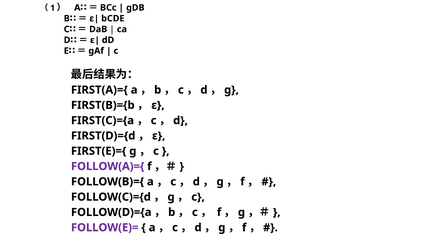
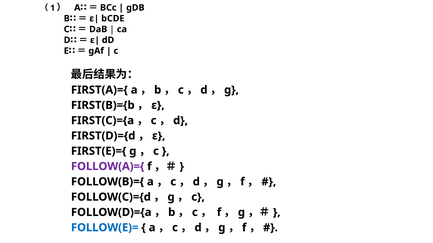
FOLLOW(E)= colour: purple -> blue (105, 228)
